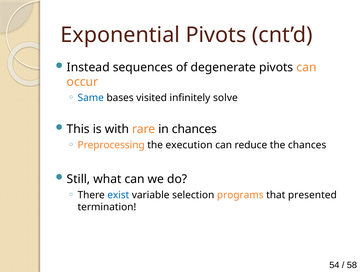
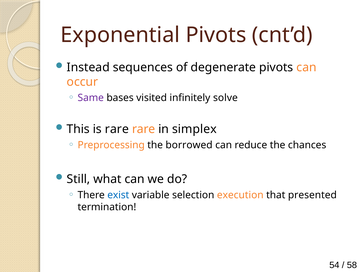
Same colour: blue -> purple (91, 98)
is with: with -> rare (117, 129)
in chances: chances -> simplex (194, 129)
execution: execution -> borrowed (189, 145)
programs: programs -> execution (240, 195)
